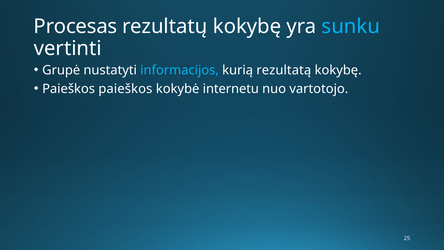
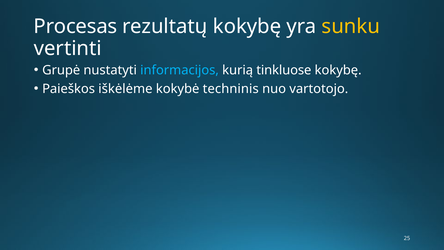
sunku colour: light blue -> yellow (351, 26)
rezultatą: rezultatą -> tinkluose (284, 70)
Paieškos paieškos: paieškos -> iškėlėme (125, 89)
internetu: internetu -> techninis (231, 89)
